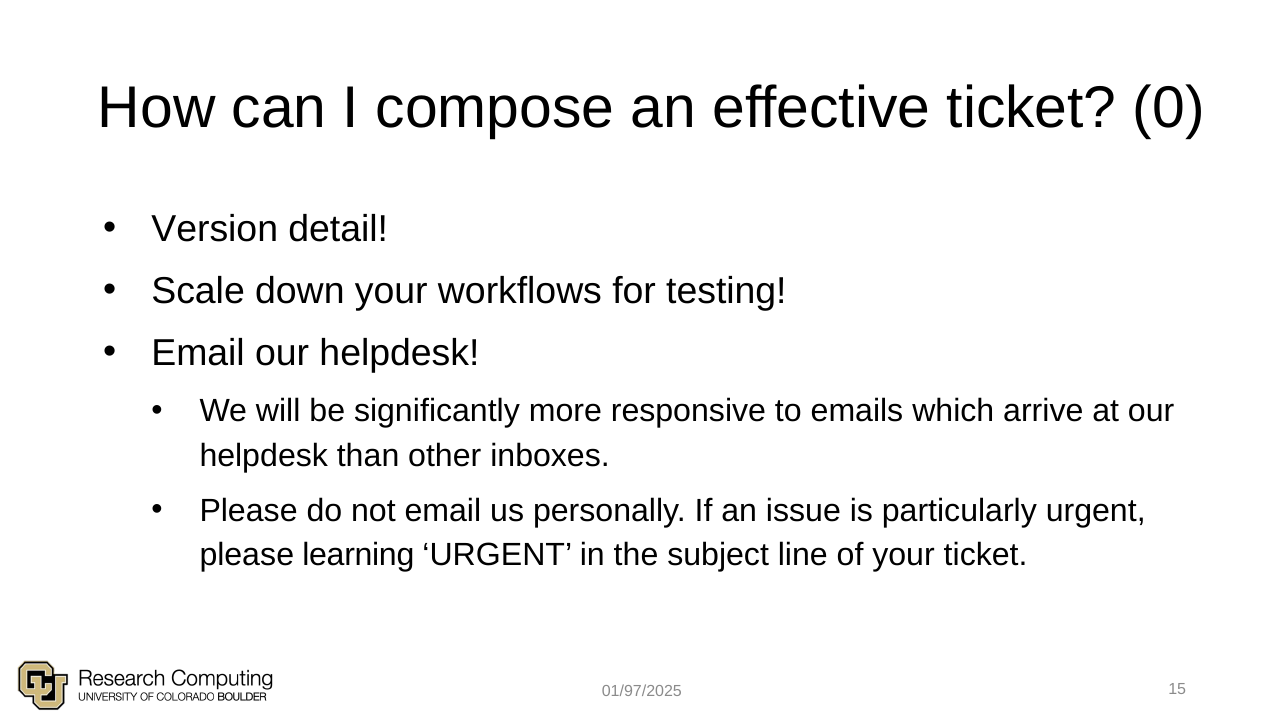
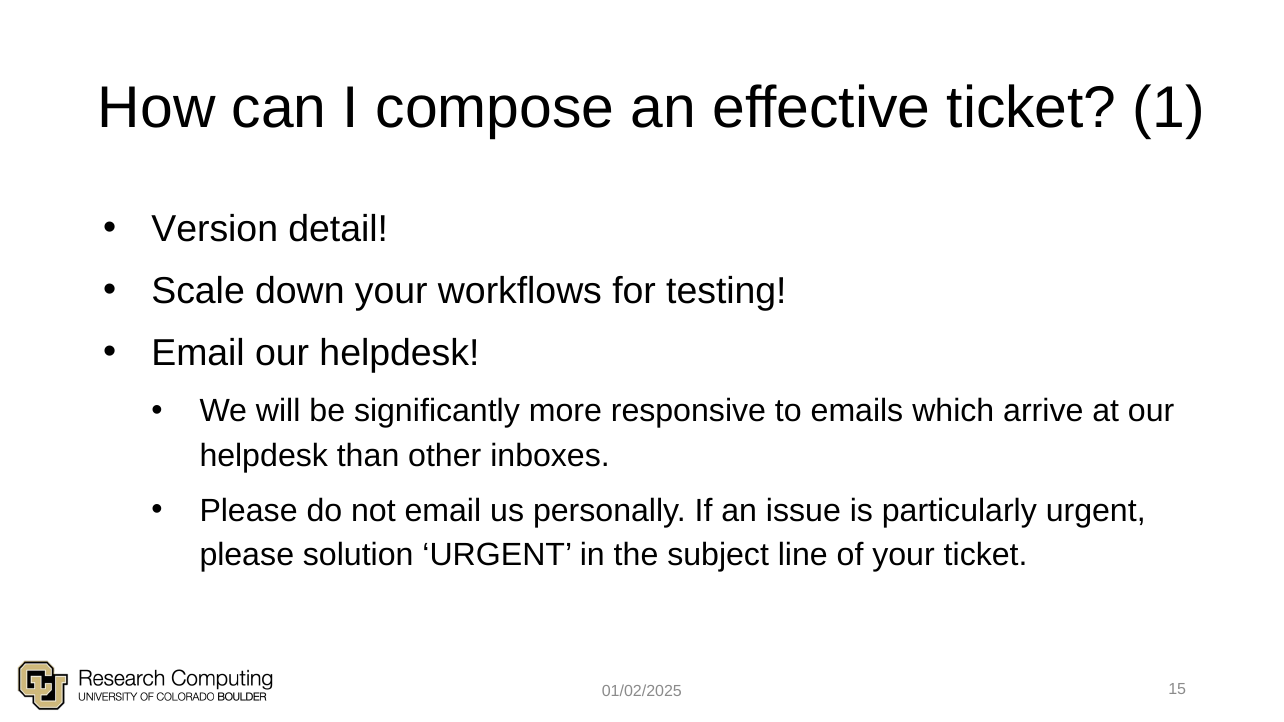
0: 0 -> 1 (1169, 108)
learning: learning -> solution (358, 555)
01/97/2025: 01/97/2025 -> 01/02/2025 (642, 691)
